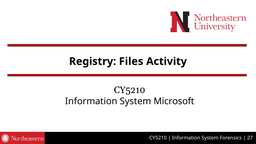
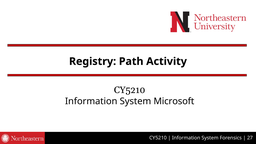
Files: Files -> Path (131, 61)
